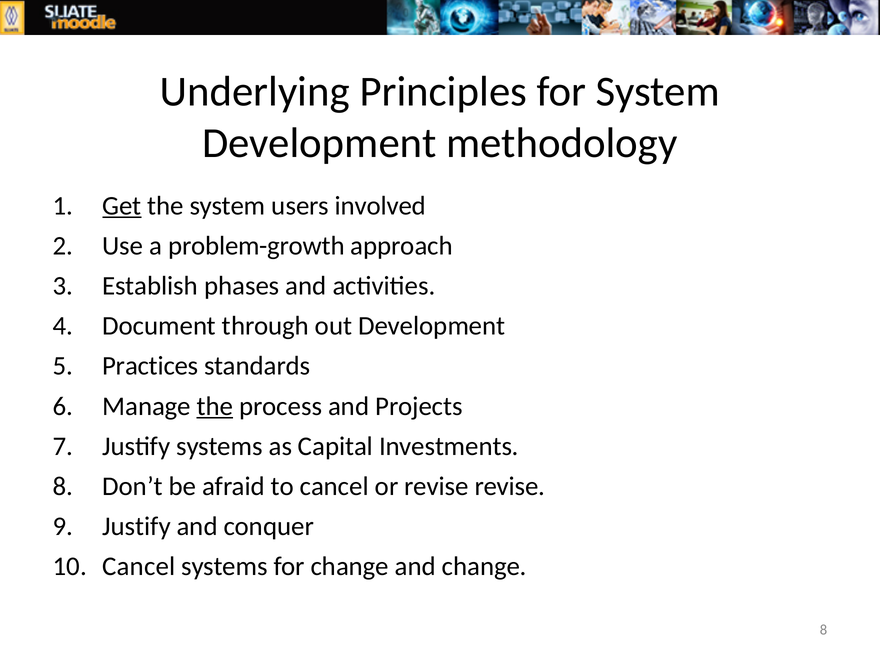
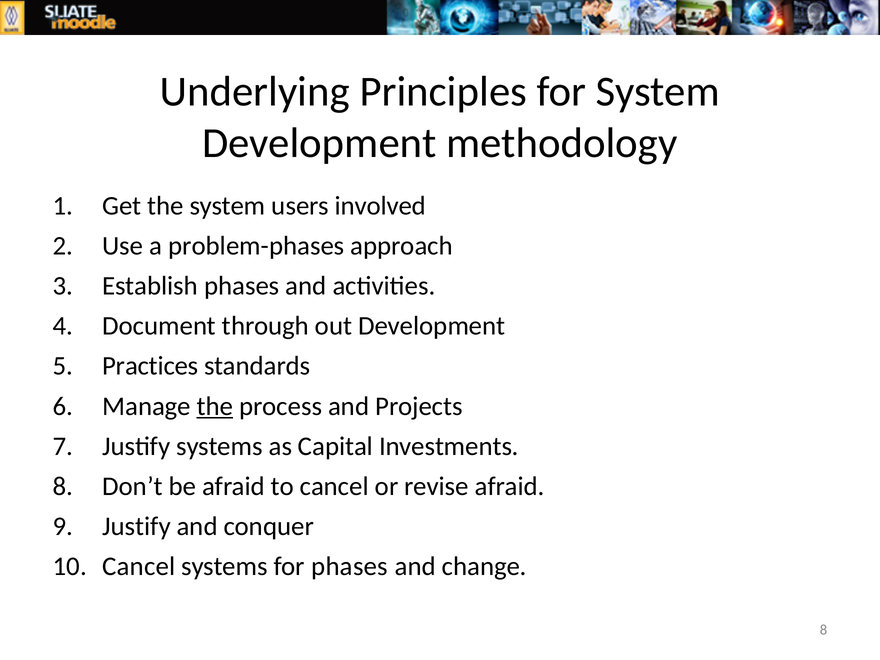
Get underline: present -> none (122, 206)
problem-growth: problem-growth -> problem-phases (256, 246)
revise revise: revise -> afraid (510, 486)
for change: change -> phases (350, 567)
